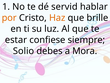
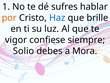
servid: servid -> sufres (64, 7)
Haz colour: orange -> blue (57, 18)
estar: estar -> vigor (16, 40)
